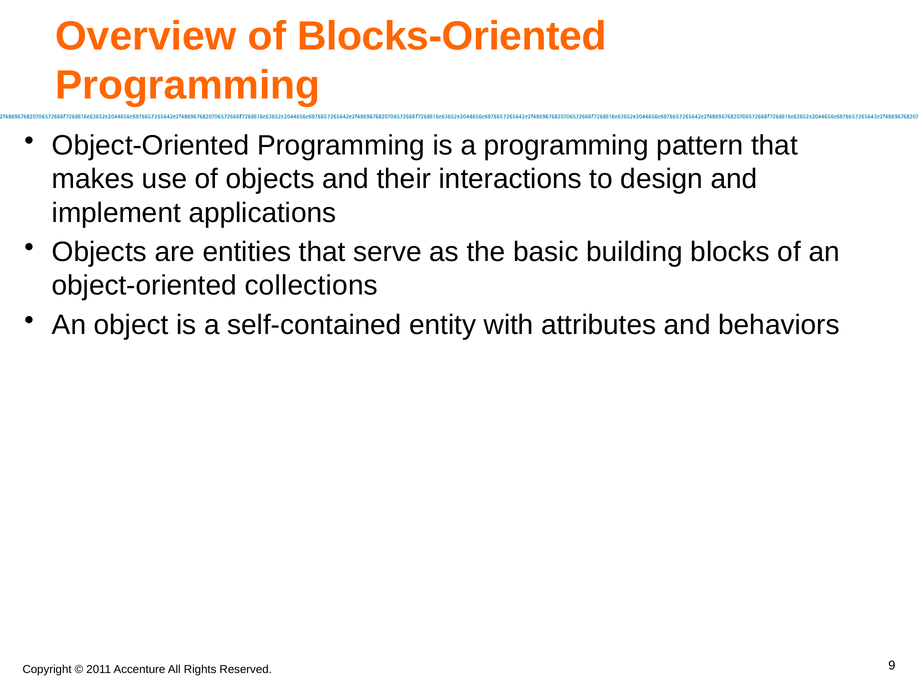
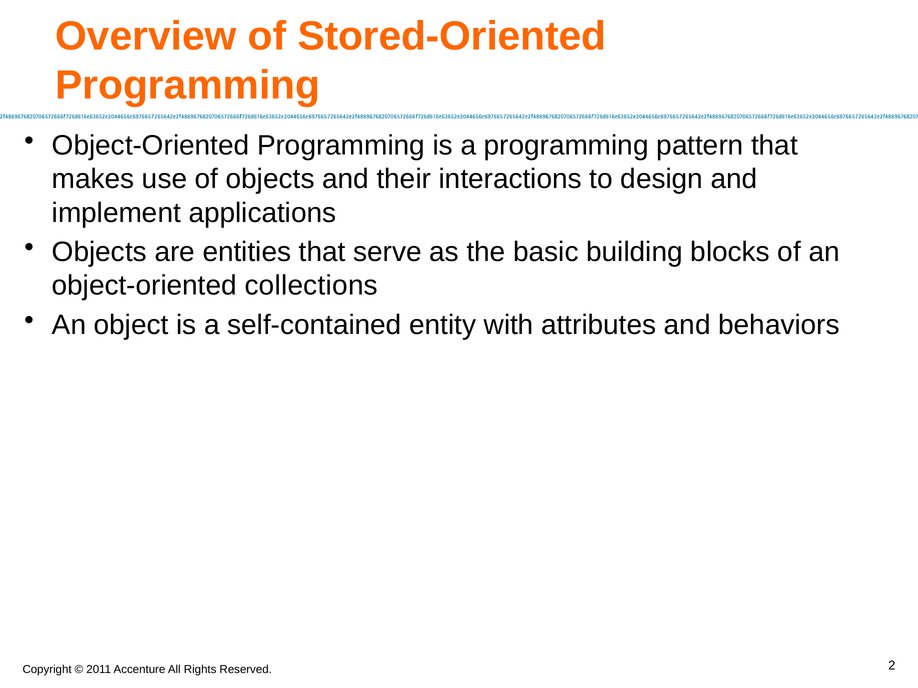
Blocks-Oriented: Blocks-Oriented -> Stored-Oriented (452, 36)
9: 9 -> 2 (892, 666)
